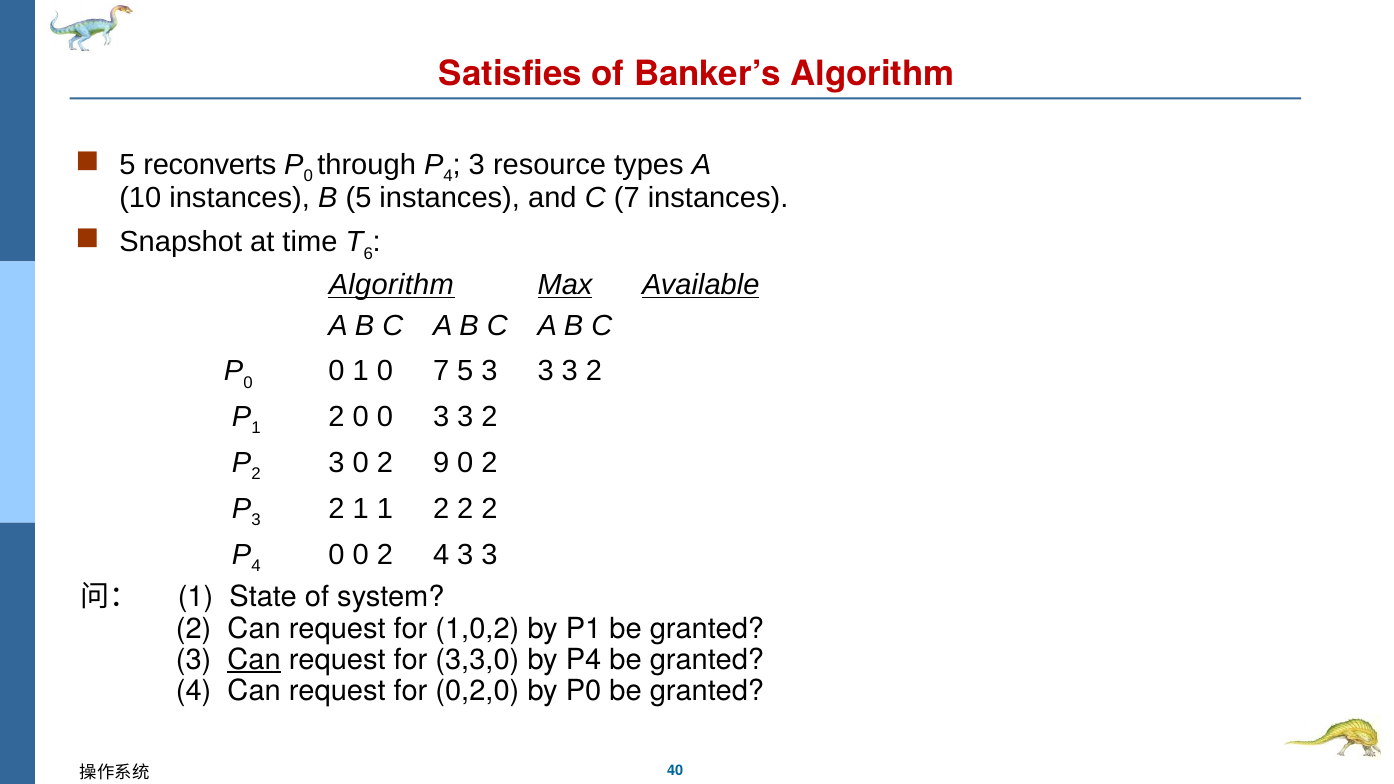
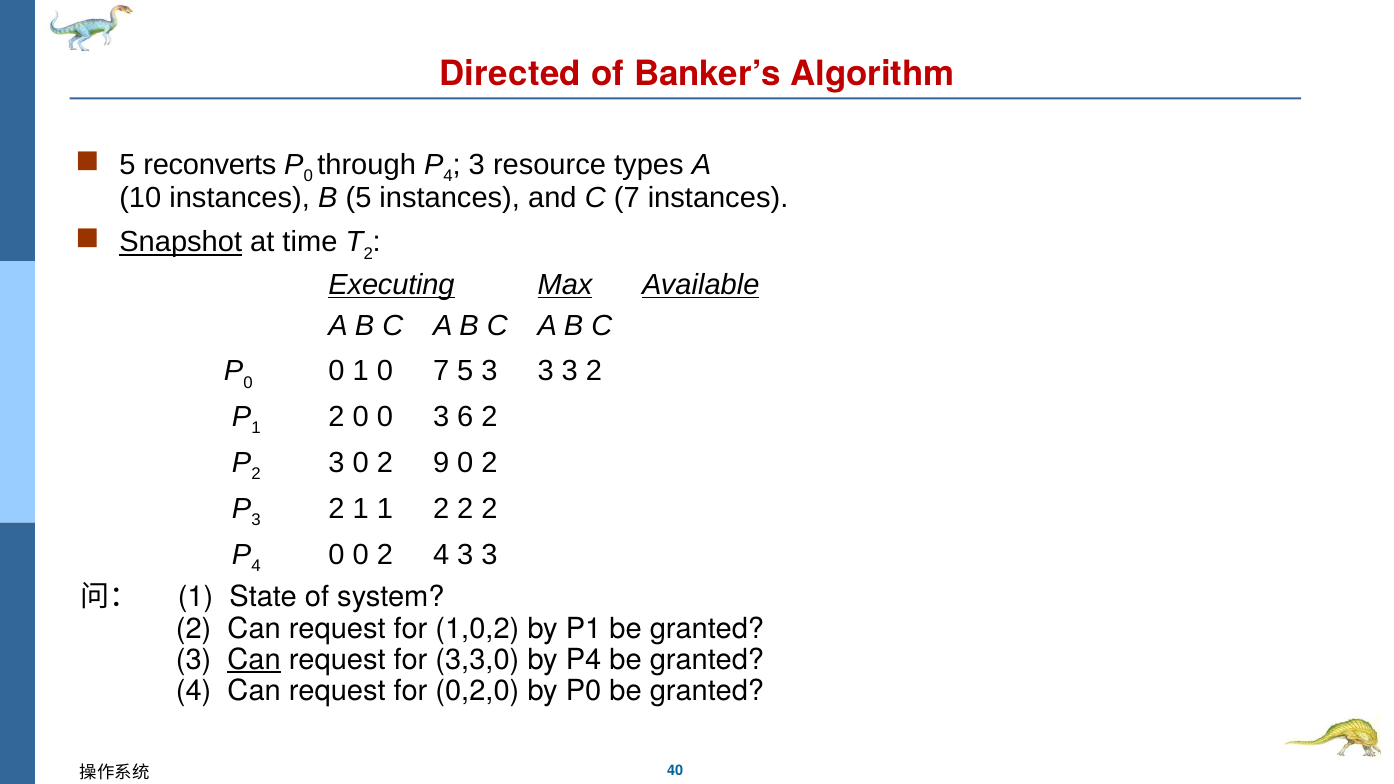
Satisfies: Satisfies -> Directed (510, 74)
Snapshot underline: none -> present (181, 242)
6: 6 -> 2 (368, 254)
Algorithm: Algorithm -> Executing (392, 285)
0 3 3: 3 -> 6 (465, 417)
